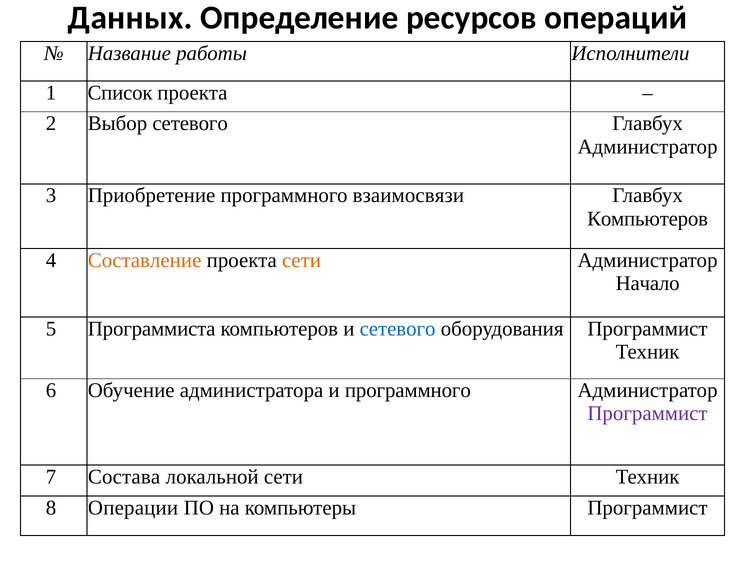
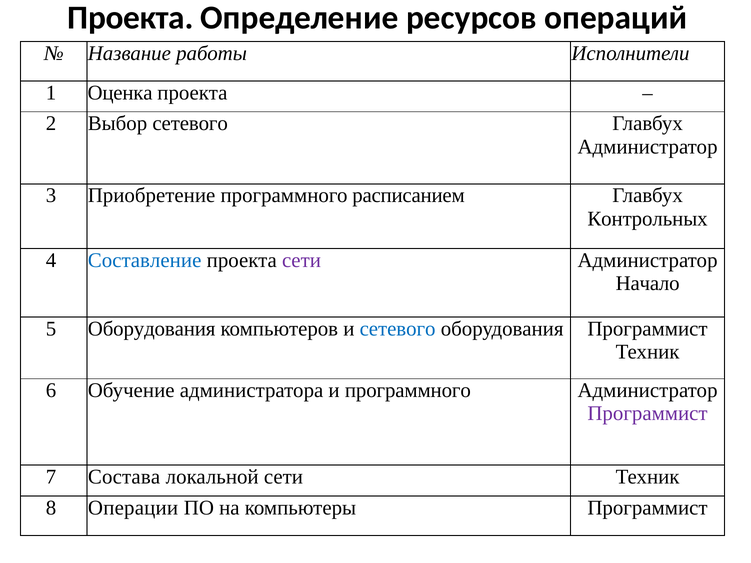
Данных: Данных -> Проекта (130, 18)
Список: Список -> Оценка (120, 93)
взаимосвязи: взаимосвязи -> расписанием (409, 196)
Компьютеров: Компьютеров -> Контрольных (648, 219)
Составление colour: orange -> blue (145, 261)
сети colour: orange -> purple (301, 261)
5 Программиста: Программиста -> Оборудования (152, 329)
